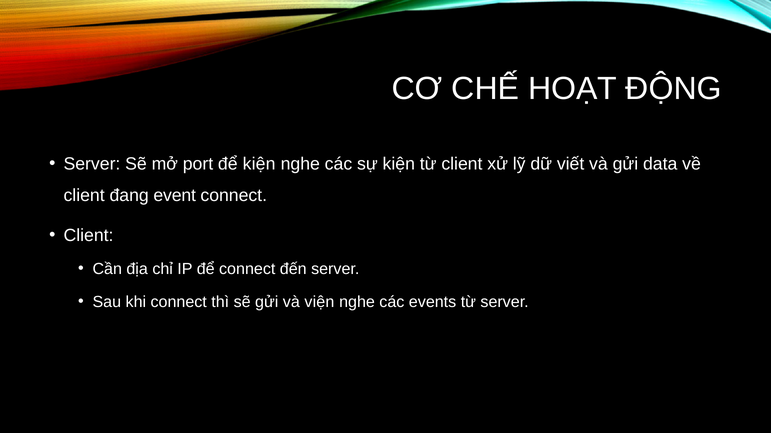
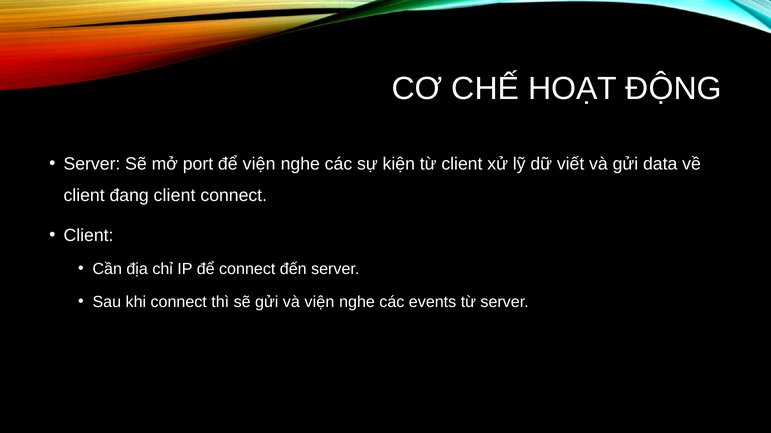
để kiện: kiện -> viện (259, 164)
đang event: event -> client (175, 196)
